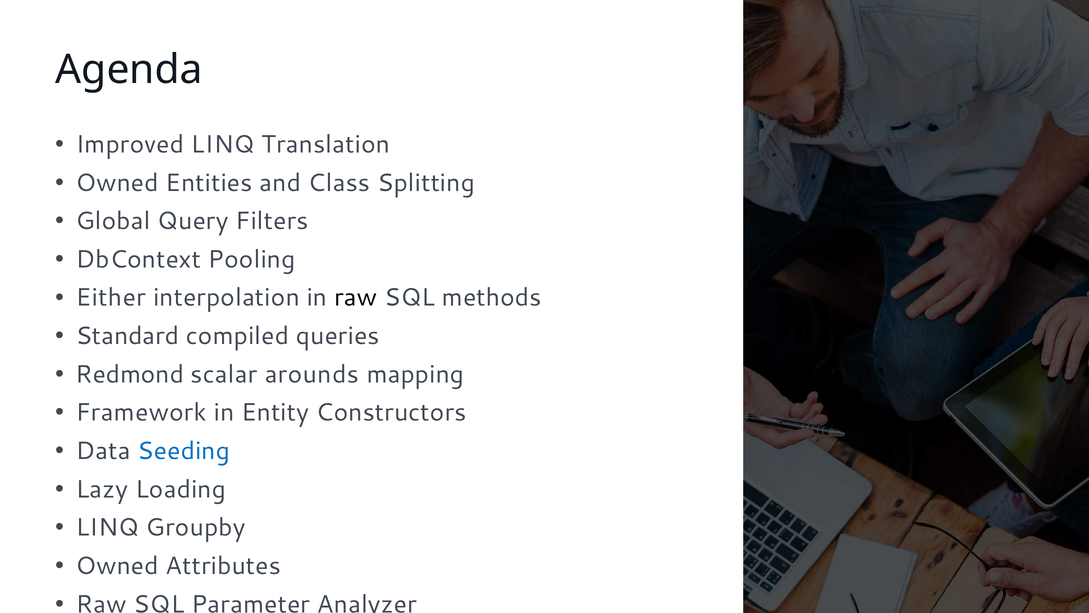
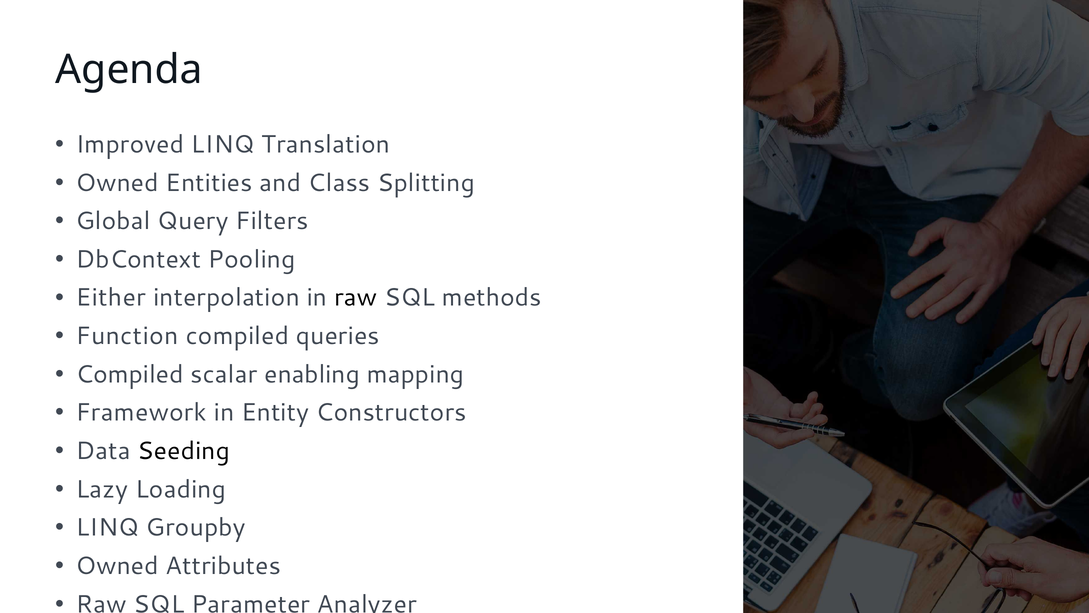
Standard: Standard -> Function (127, 336)
Redmond: Redmond -> Compiled (130, 374)
arounds: arounds -> enabling (312, 374)
Seeding colour: blue -> black (184, 451)
